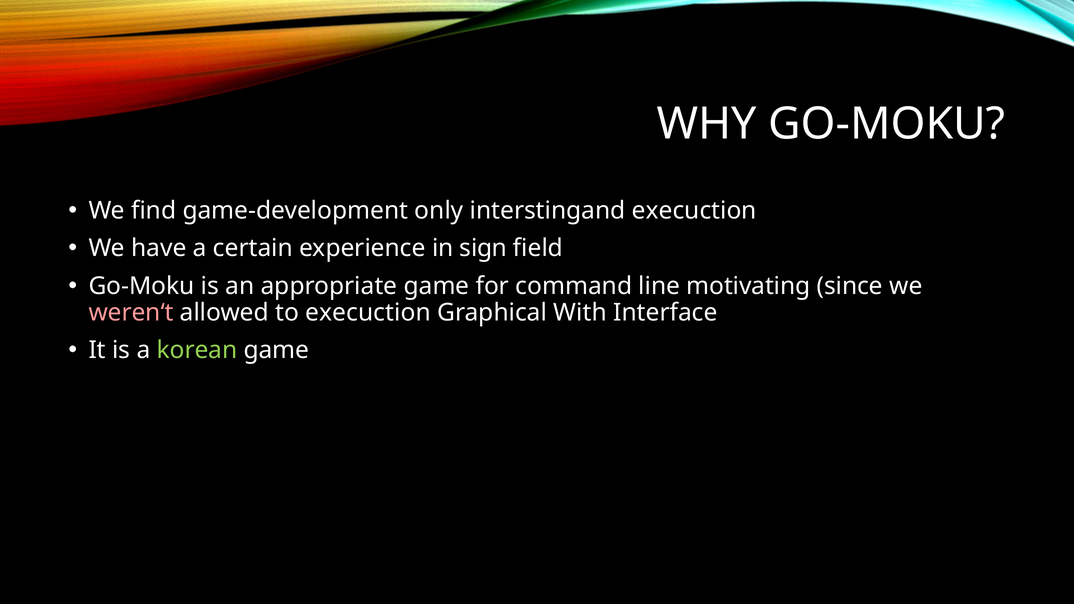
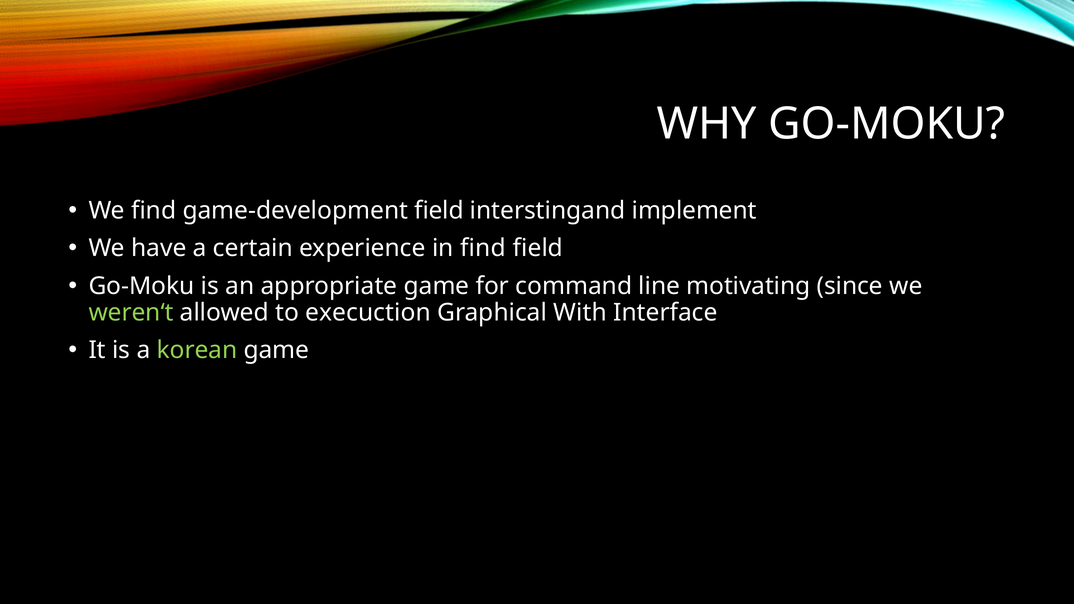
game-development only: only -> field (439, 210)
interstingand execuction: execuction -> implement (694, 210)
in sign: sign -> find (483, 248)
weren‘t colour: pink -> light green (131, 313)
